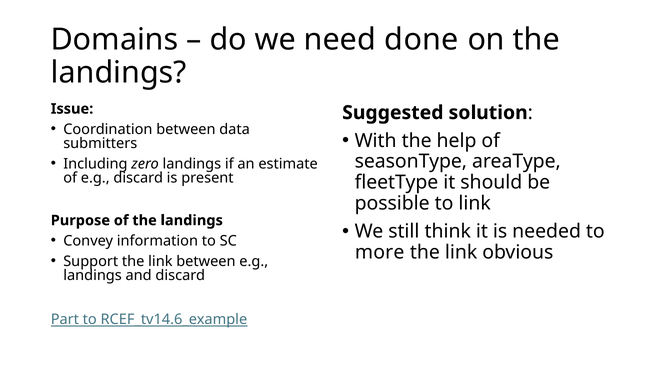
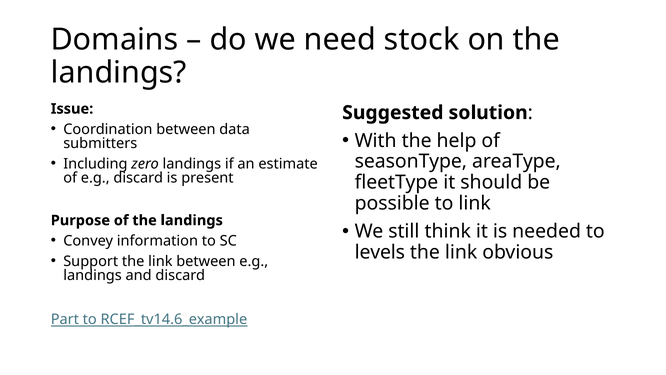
done: done -> stock (422, 39)
more: more -> levels (380, 252)
